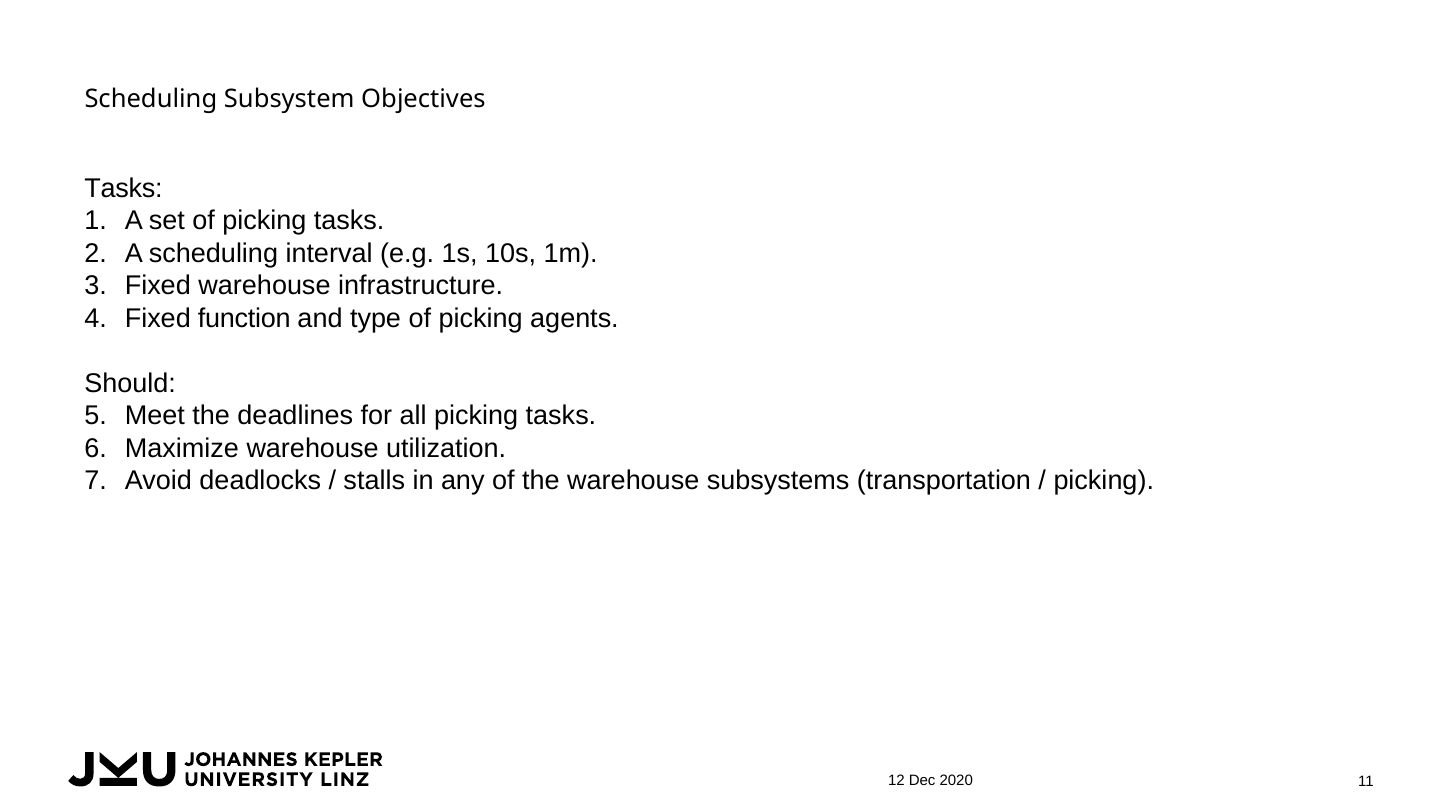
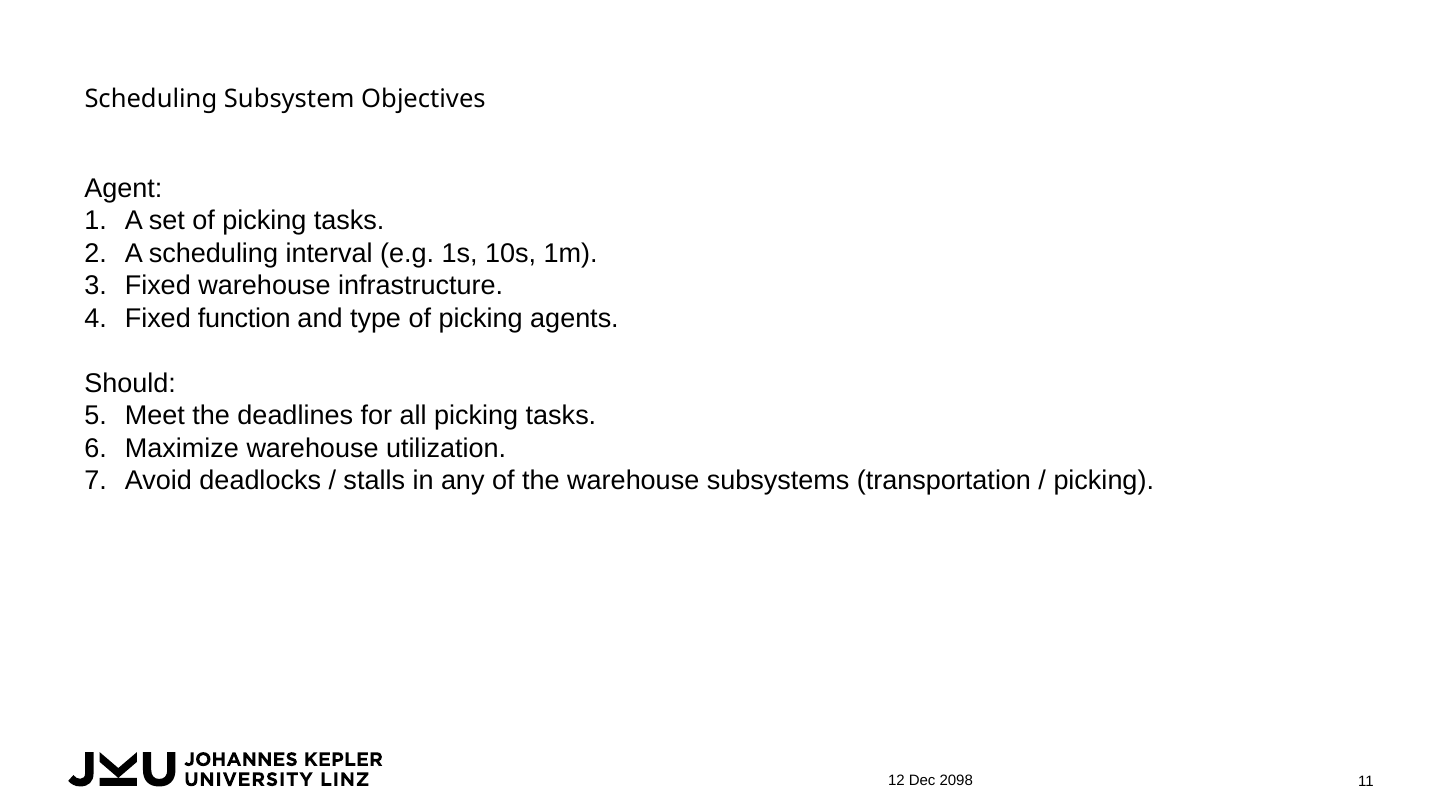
Tasks: Tasks -> Agent (123, 189)
2020: 2020 -> 2098 (956, 781)
